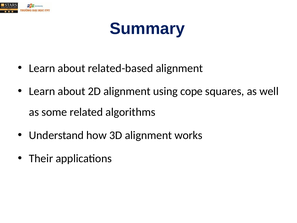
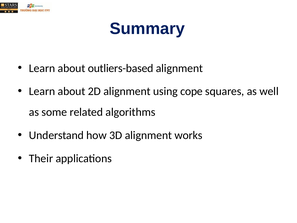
related-based: related-based -> outliers-based (121, 68)
